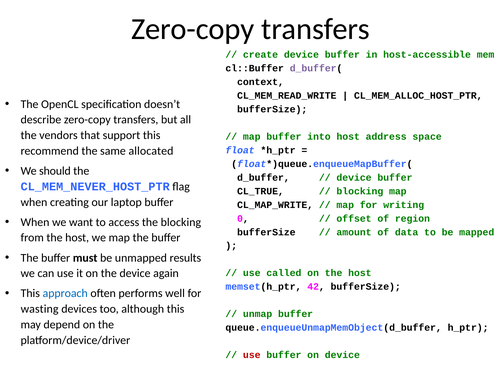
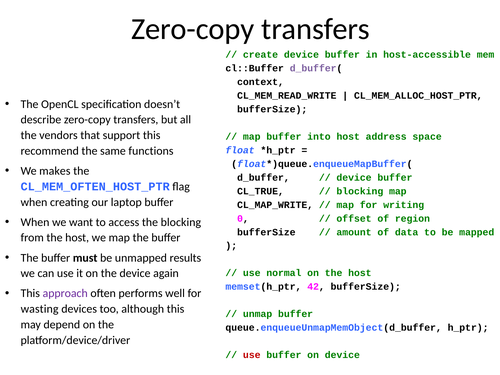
allocated: allocated -> functions (151, 151)
should: should -> makes (55, 171)
CL_MEM_NEVER_HOST_PTR: CL_MEM_NEVER_HOST_PTR -> CL_MEM_OFTEN_HOST_PTR (95, 187)
called: called -> normal (284, 273)
approach colour: blue -> purple (65, 293)
